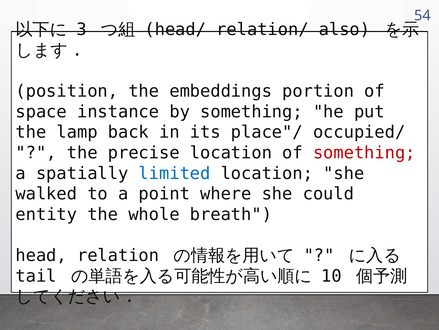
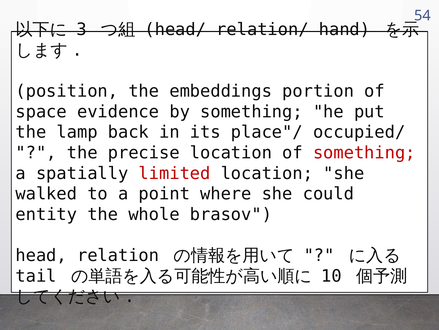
also: also -> hand (345, 30)
instance: instance -> evidence (118, 112)
limited colour: blue -> red (175, 173)
breath: breath -> brasov (231, 214)
